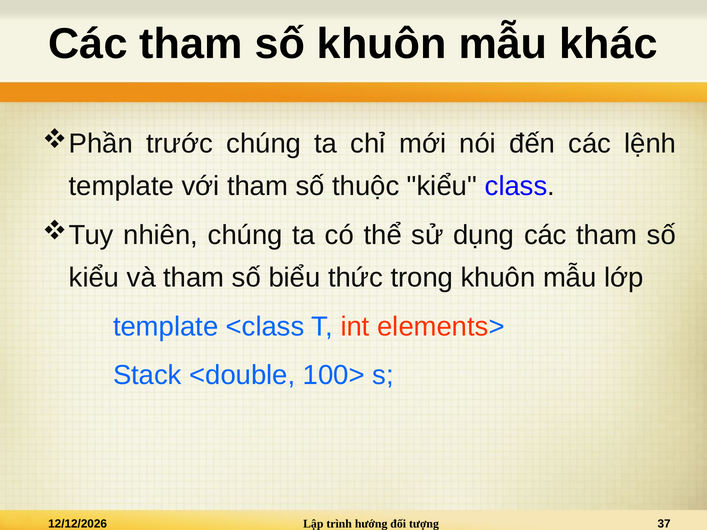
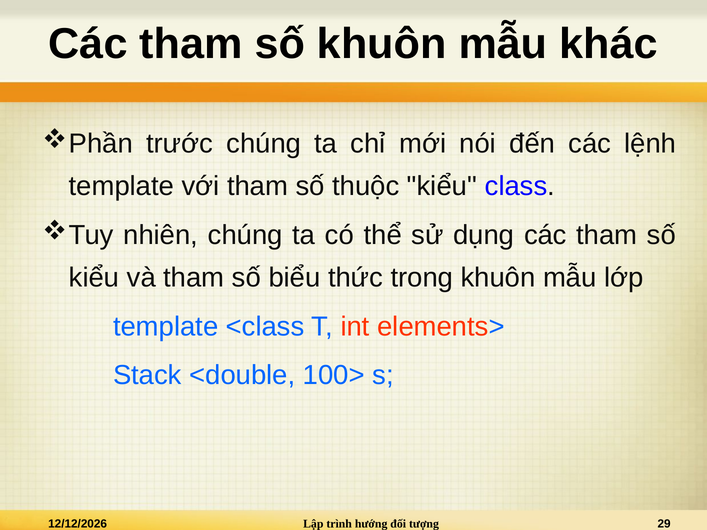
37: 37 -> 29 (664, 524)
